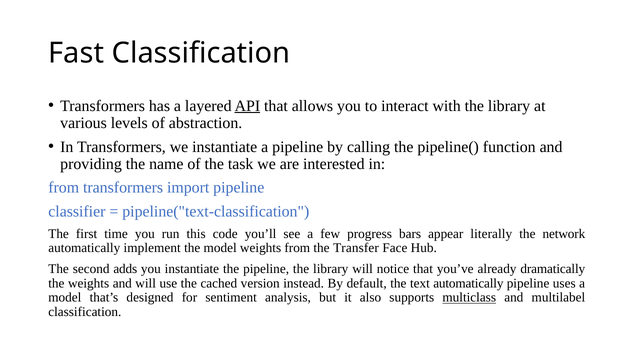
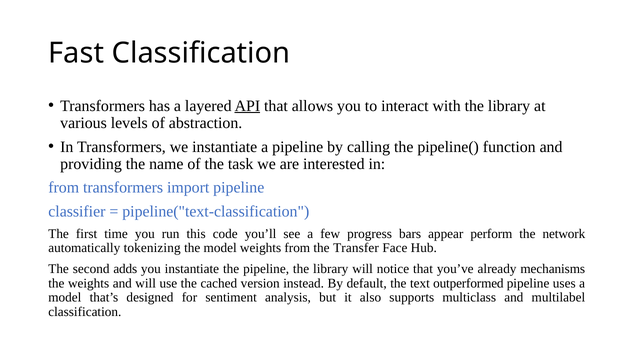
literally: literally -> perform (491, 233)
implement: implement -> tokenizing (152, 248)
dramatically: dramatically -> mechanisms (553, 269)
text automatically: automatically -> outperformed (468, 283)
multiclass underline: present -> none (469, 297)
